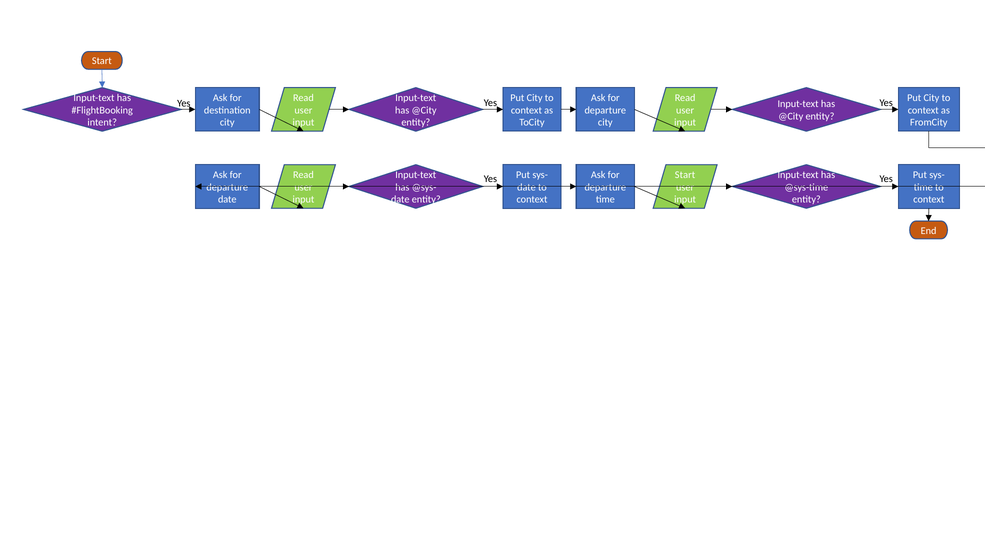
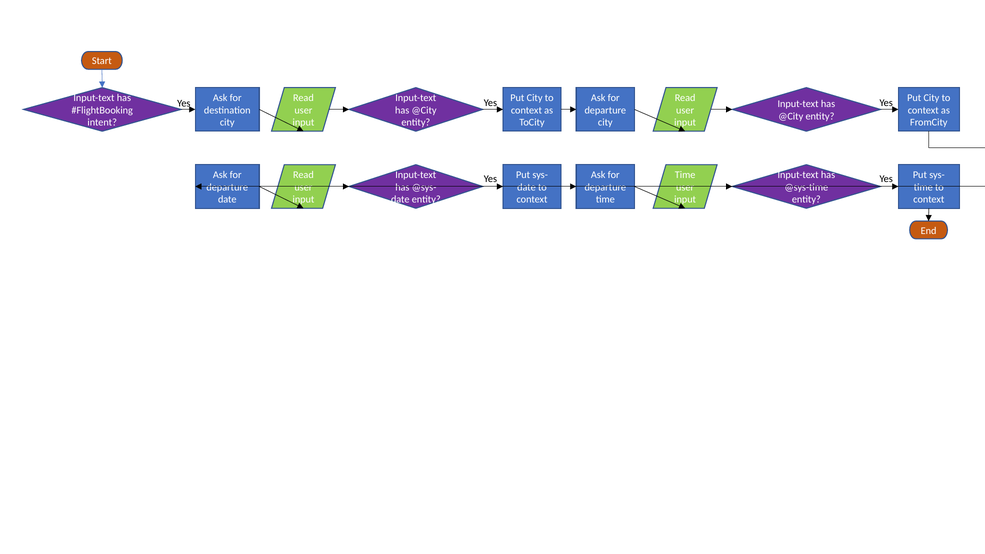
Start: Start -> Time (685, 175)
